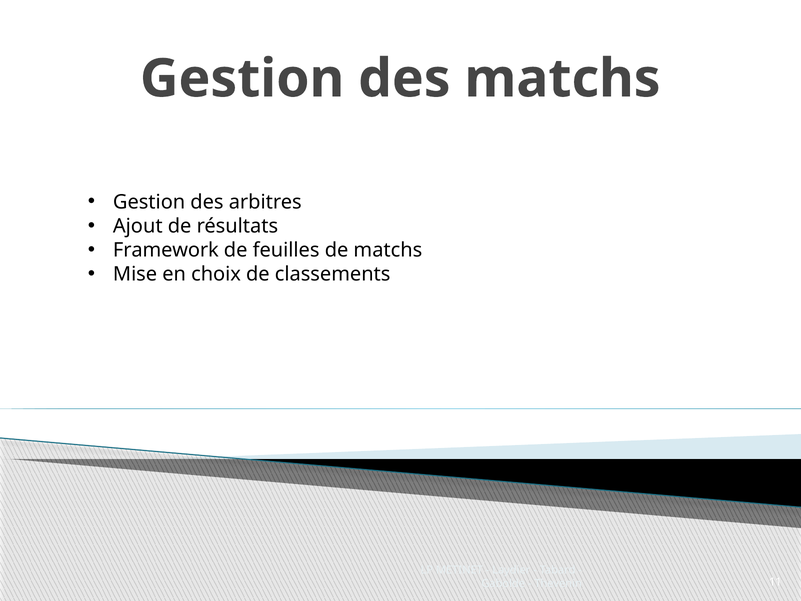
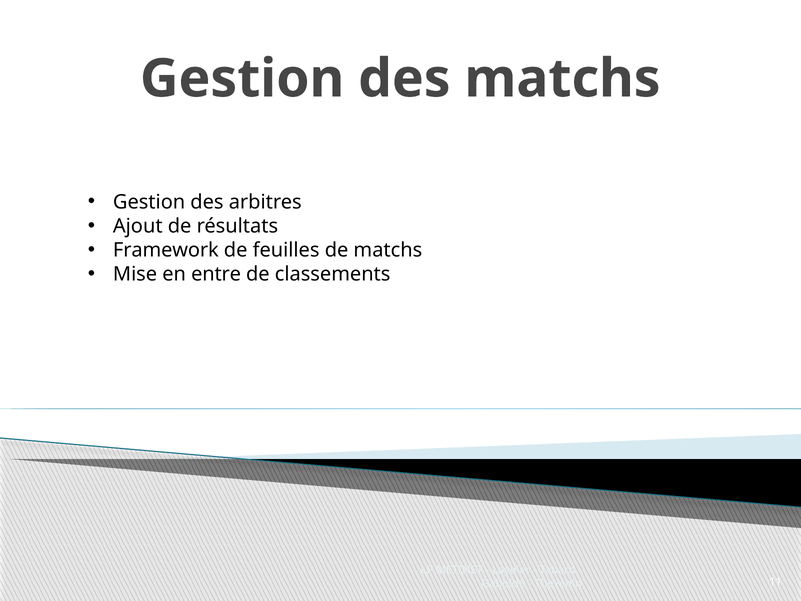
choix: choix -> entre (216, 274)
